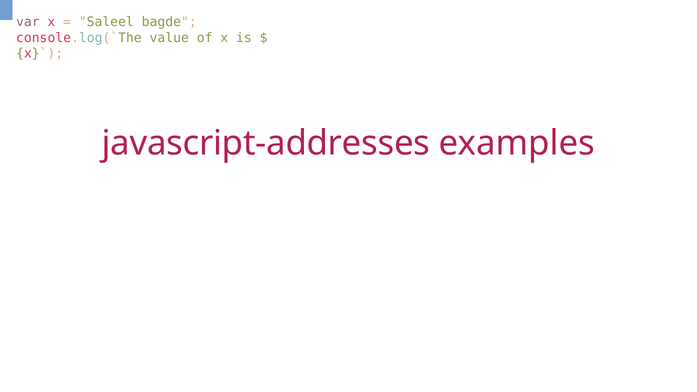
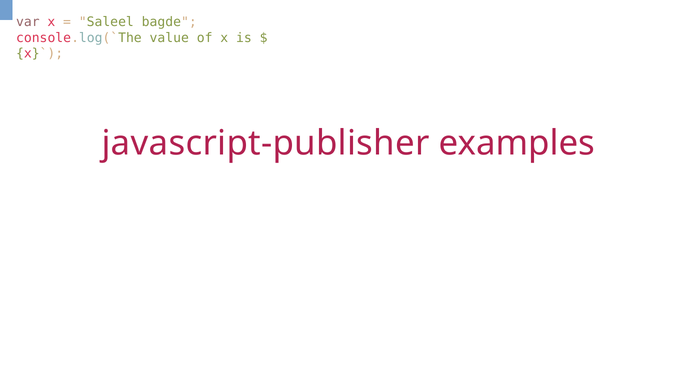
javascript-addresses: javascript-addresses -> javascript-publisher (266, 144)
